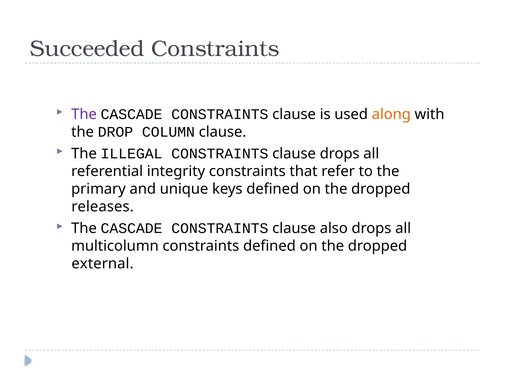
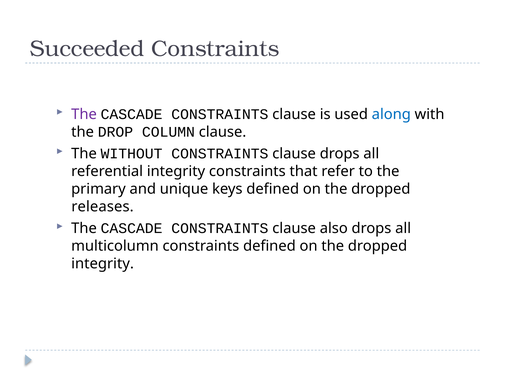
along colour: orange -> blue (391, 114)
ILLEGAL: ILLEGAL -> WITHOUT (132, 154)
external: external -> integrity (103, 264)
